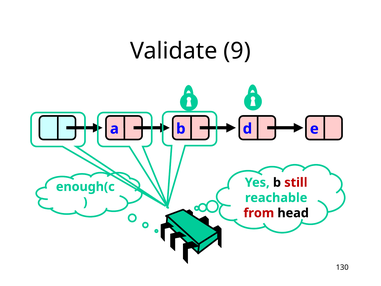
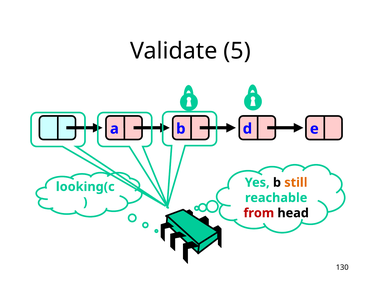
9: 9 -> 5 (237, 51)
still colour: red -> orange (296, 182)
enough(c: enough(c -> looking(c (85, 187)
